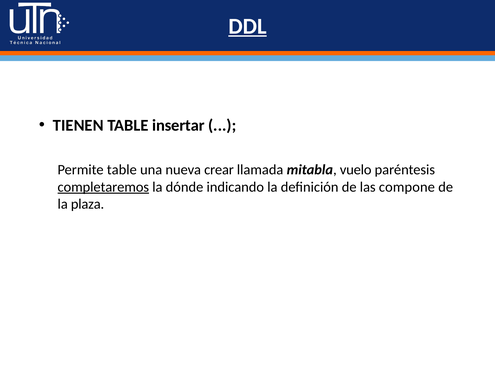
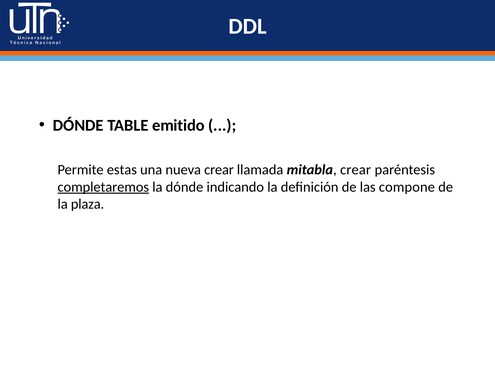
DDL underline: present -> none (248, 26)
TIENEN: TIENEN -> DÓNDE (78, 125)
insertar: insertar -> emitido (178, 125)
Permite table: table -> estas (122, 170)
mitabla vuelo: vuelo -> crear (356, 170)
